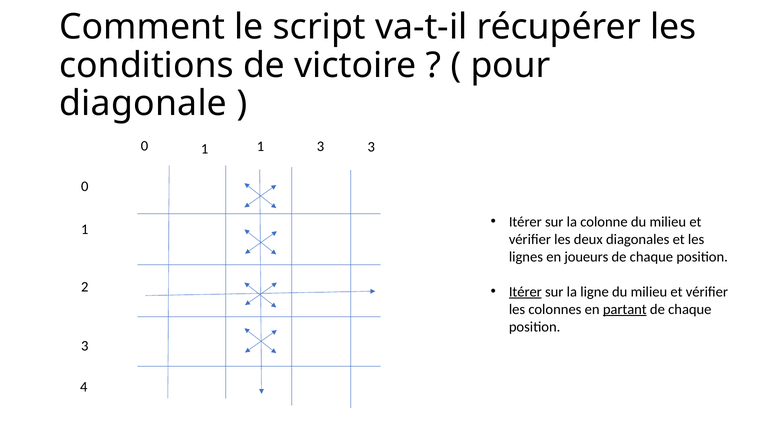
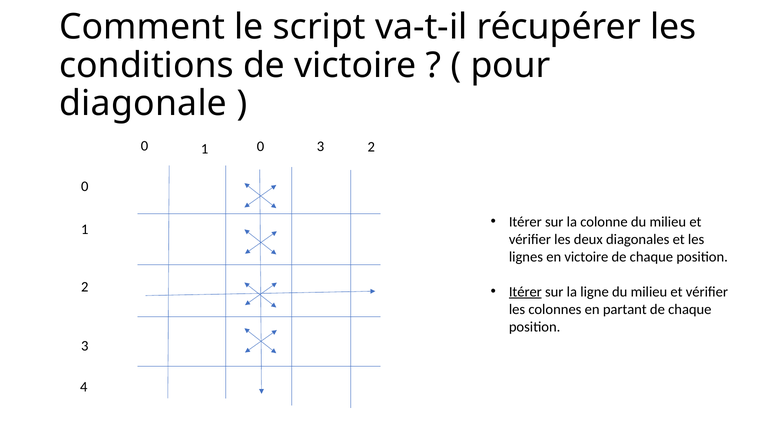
1: 1 -> 0 (260, 147)
3 3: 3 -> 2 (371, 147)
en joueurs: joueurs -> victoire (586, 257)
partant underline: present -> none (625, 310)
